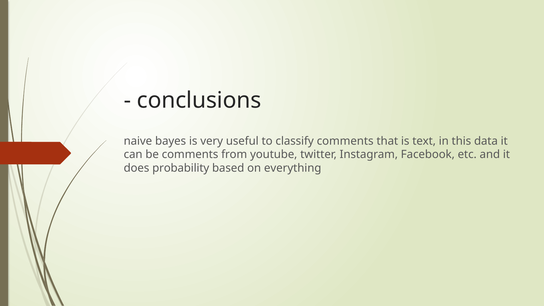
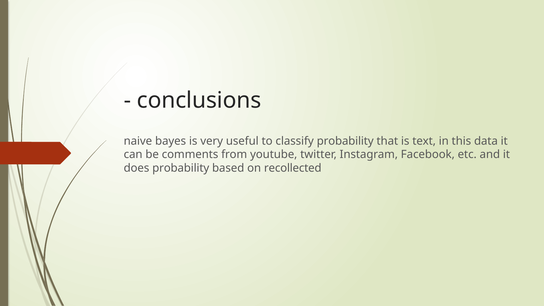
classify comments: comments -> probability (345, 141)
everything: everything -> recollected (293, 168)
